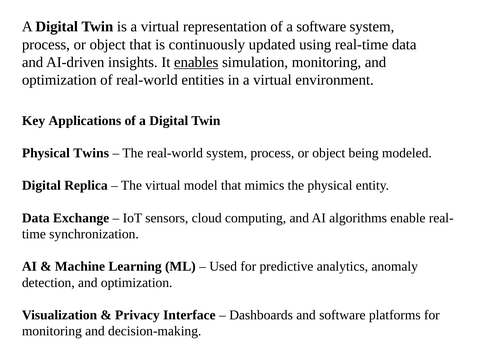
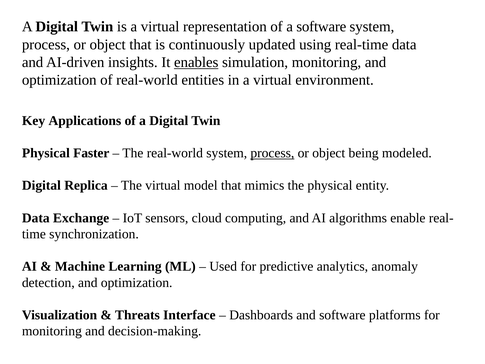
Twins: Twins -> Faster (91, 153)
process underline: none -> present (272, 153)
Privacy: Privacy -> Threats (137, 315)
